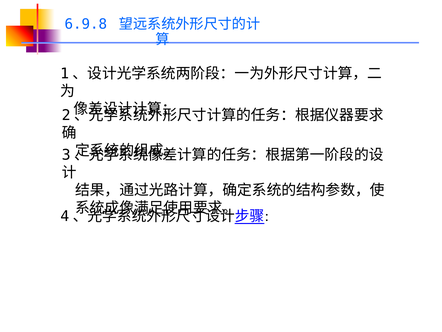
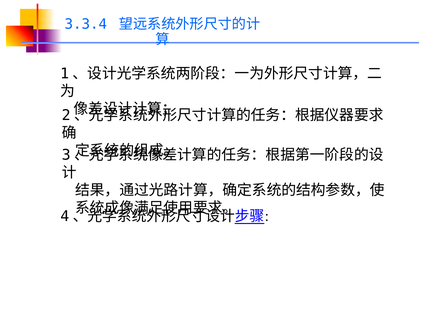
6.9.8: 6.9.8 -> 3.3.4 (86, 24)
